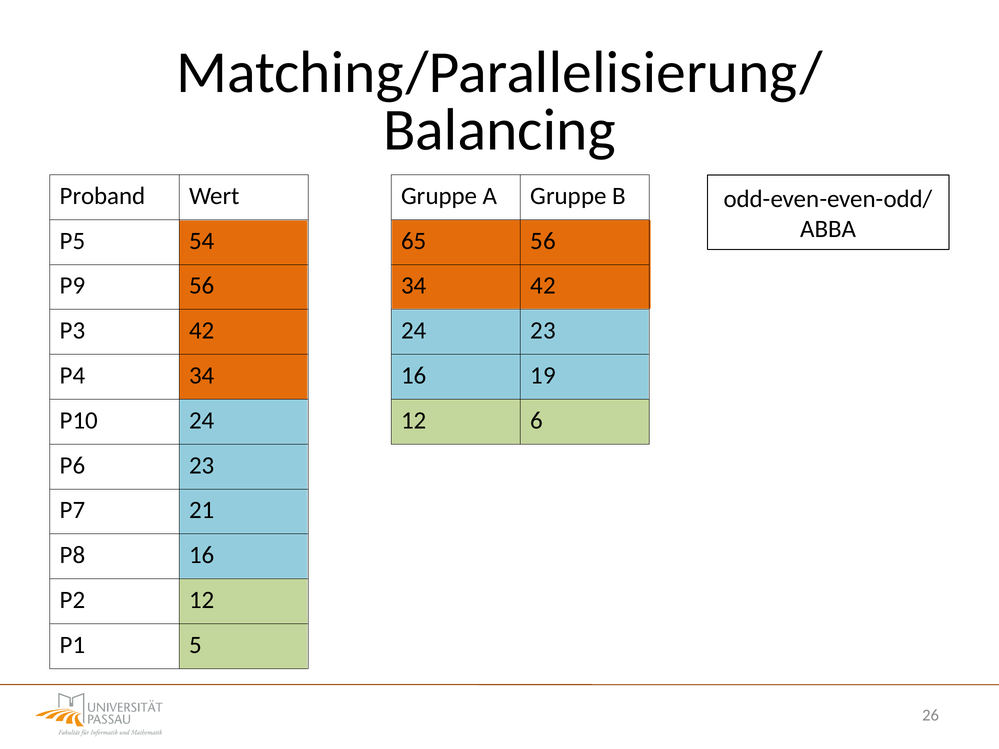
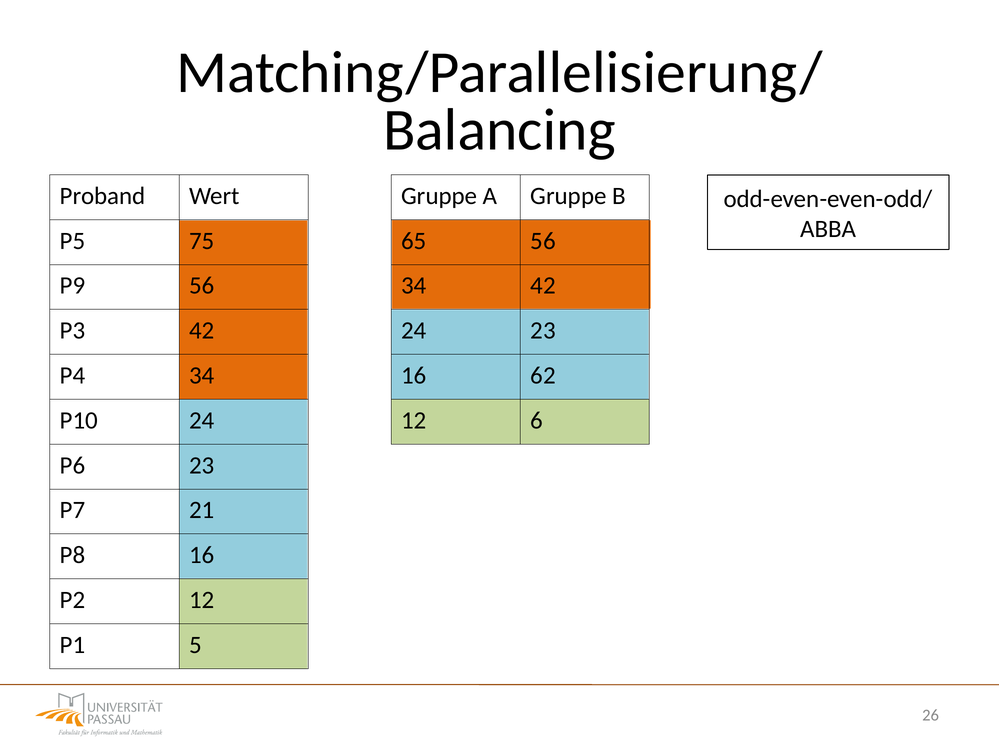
54: 54 -> 75 (202, 241)
19: 19 -> 62 (543, 376)
